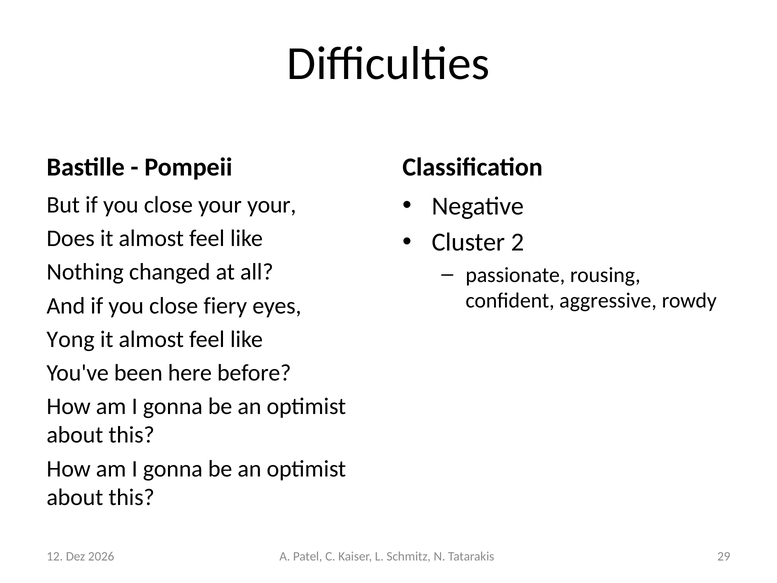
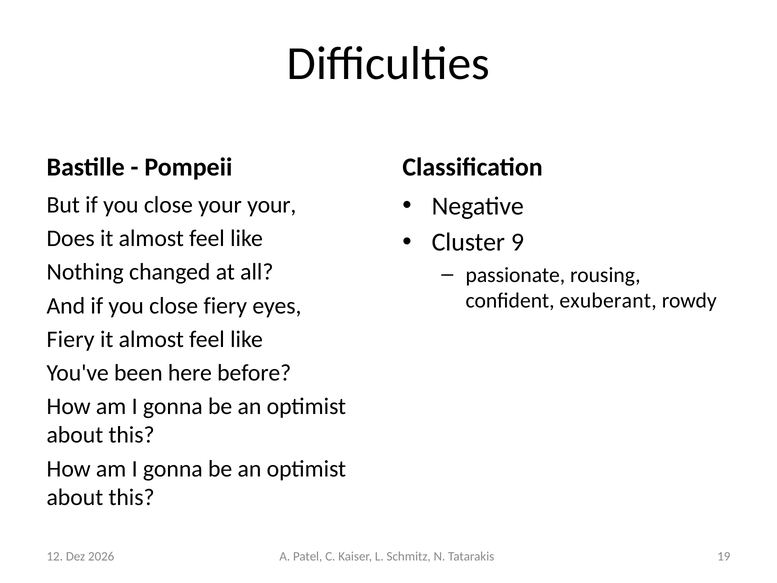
2: 2 -> 9 (517, 242)
aggressive: aggressive -> exuberant (608, 301)
Yong: Yong -> Fiery (71, 339)
29: 29 -> 19 (724, 556)
